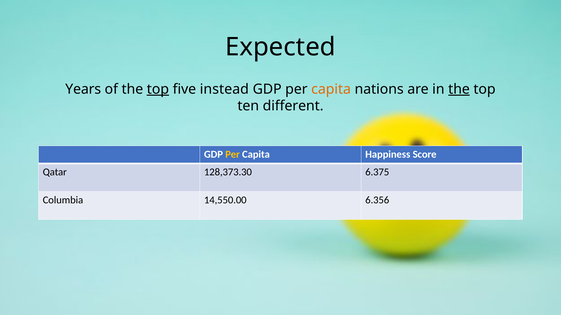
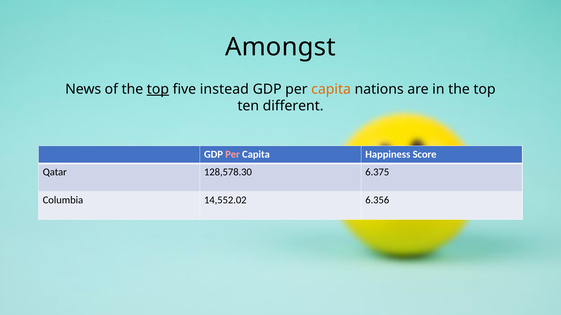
Expected: Expected -> Amongst (280, 47)
Years: Years -> News (83, 89)
the underline: present -> none (459, 89)
Per colour: yellow -> pink (233, 155)
128,373.30: 128,373.30 -> 128,578.30 (228, 172)
14,550.00: 14,550.00 -> 14,552.02 (225, 201)
